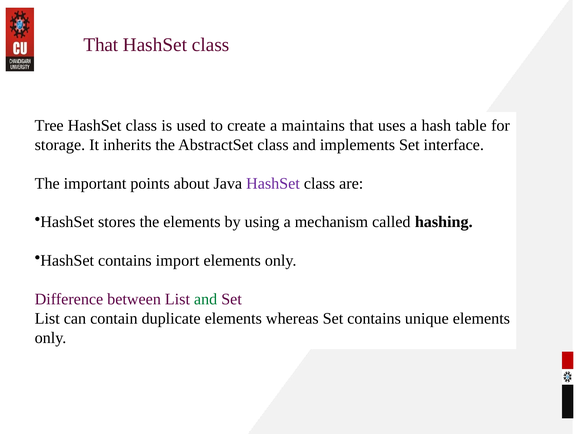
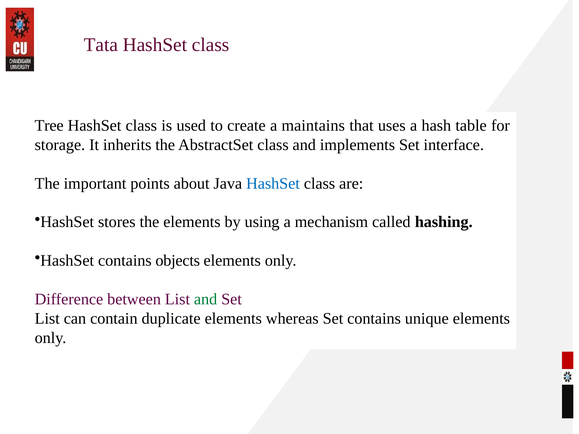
That: That -> Tata (101, 45)
HashSet colour: purple -> blue (273, 183)
import: import -> objects (178, 261)
